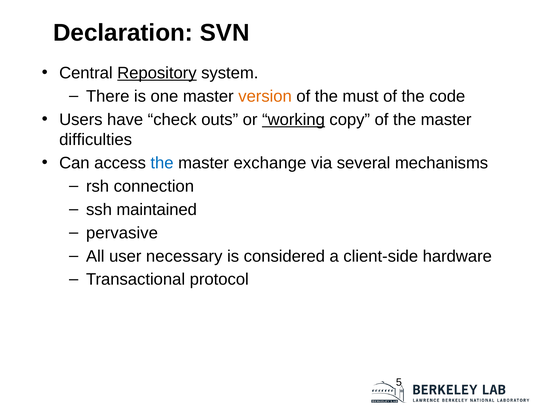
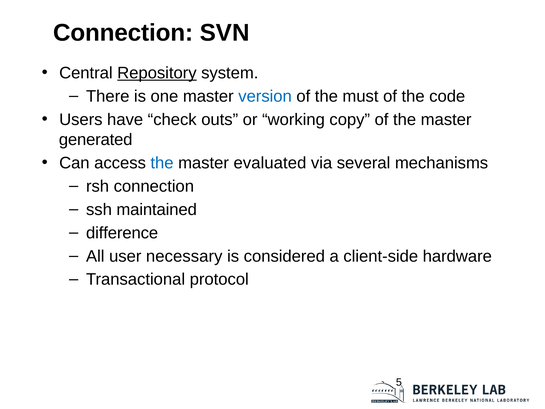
Declaration: Declaration -> Connection (123, 33)
version colour: orange -> blue (265, 96)
working underline: present -> none (293, 120)
difficulties: difficulties -> generated (96, 140)
exchange: exchange -> evaluated (270, 163)
pervasive: pervasive -> difference (122, 233)
